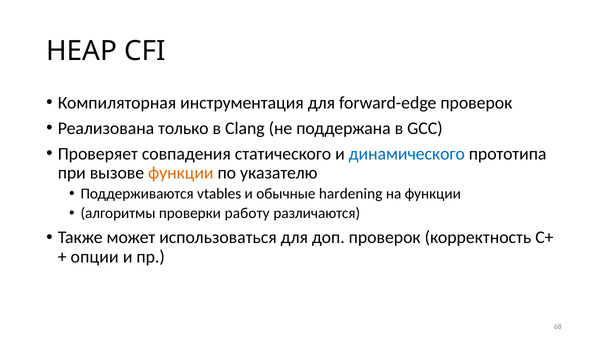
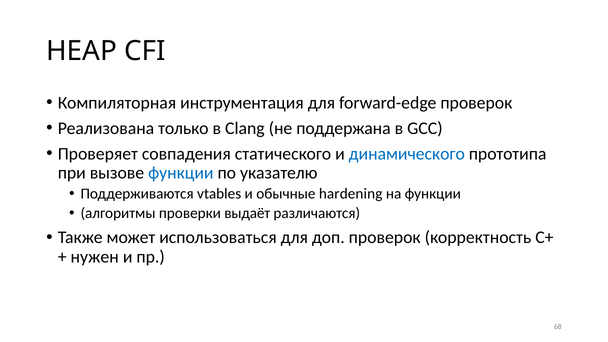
функции colour: orange -> blue (181, 173)
работу: работу -> выдаёт (247, 213)
опции: опции -> нужен (95, 257)
